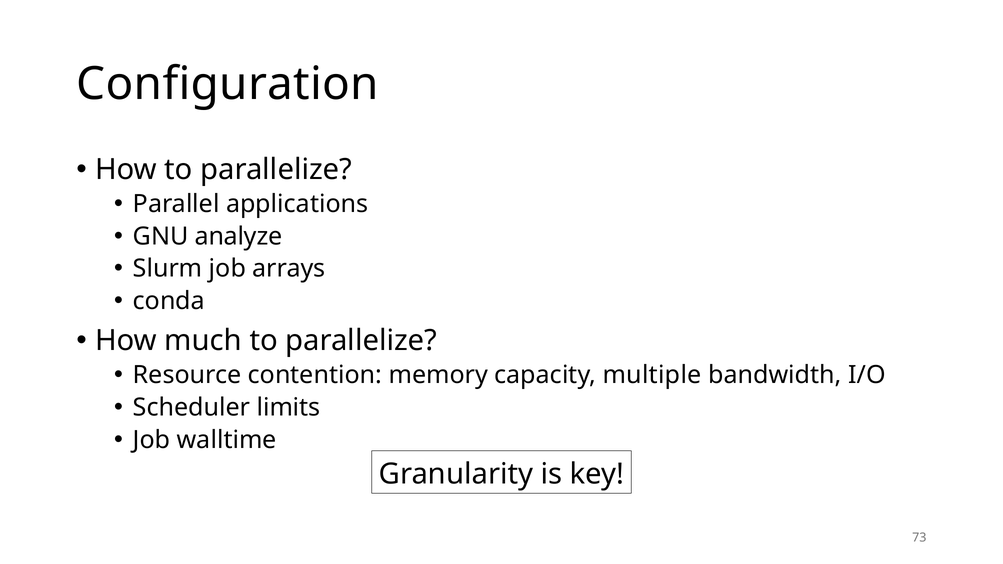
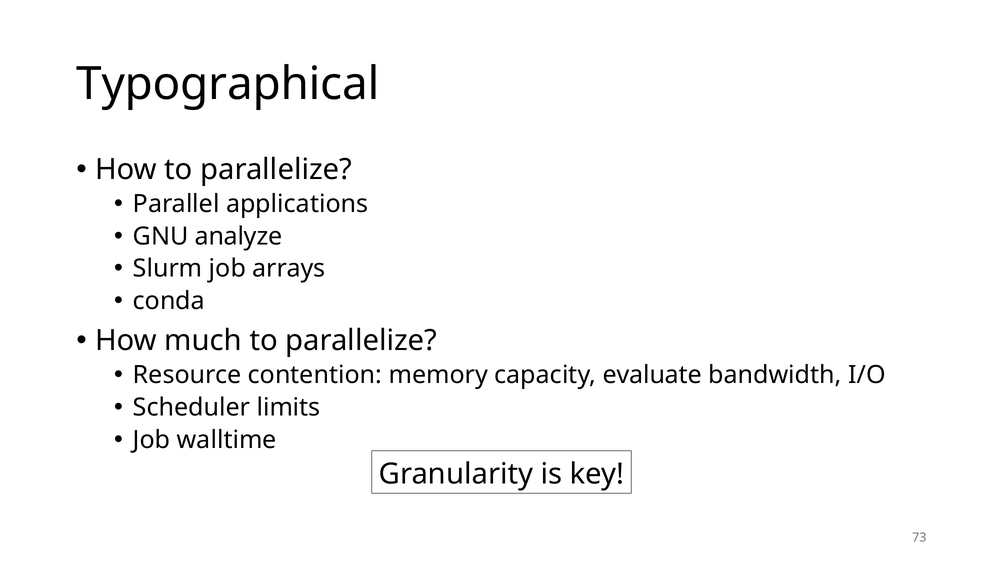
Configuration: Configuration -> Typographical (228, 84)
multiple: multiple -> evaluate (652, 375)
